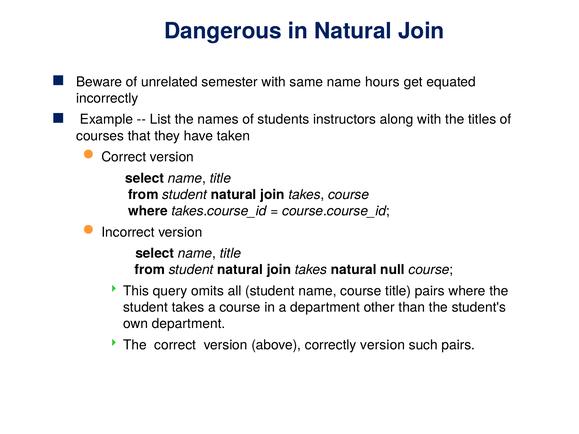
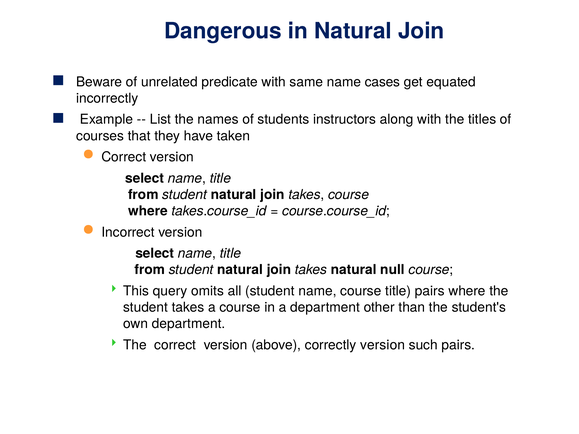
semester: semester -> predicate (230, 82)
hours: hours -> cases (383, 82)
